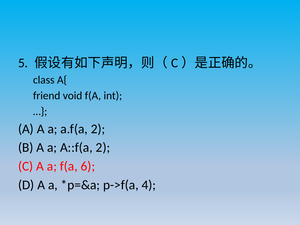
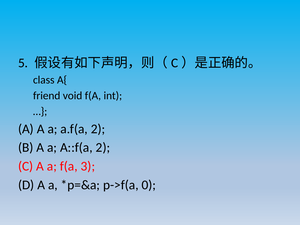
6: 6 -> 3 (88, 166)
4: 4 -> 0 (149, 185)
